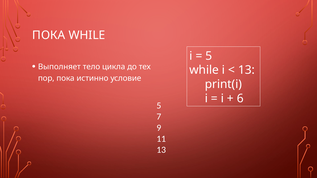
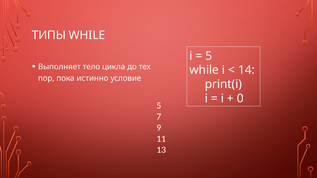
ПОКА: ПОКА -> ТИПЫ (49, 35)
13: 13 -> 14 (246, 70)
6: 6 -> 0 (240, 99)
